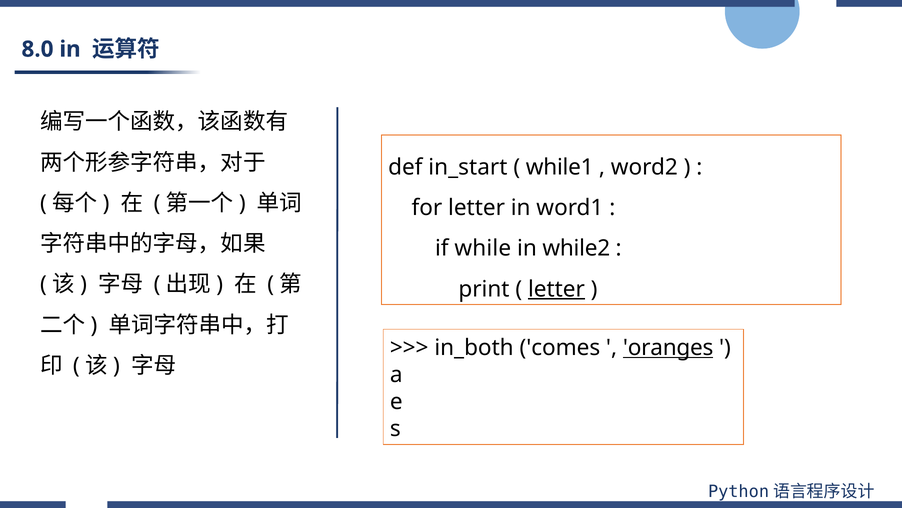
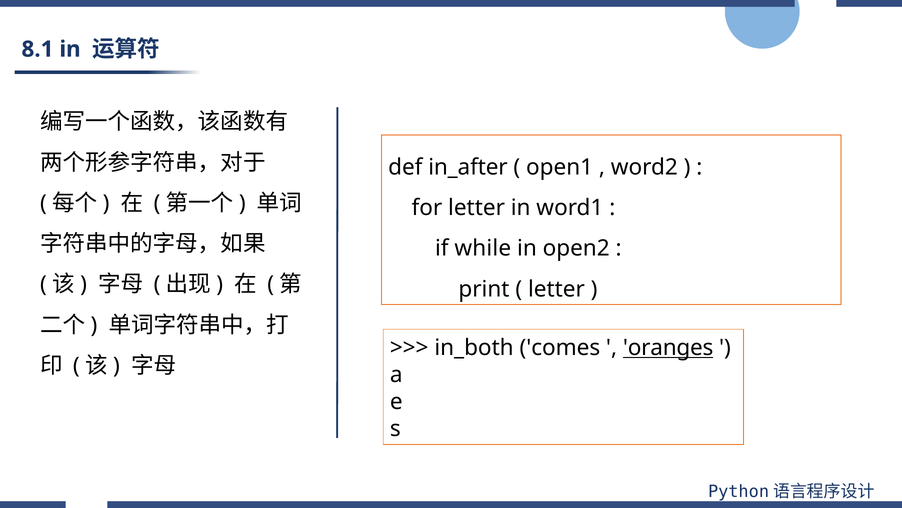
8.0: 8.0 -> 8.1 (37, 49)
in_start: in_start -> in_after (468, 167)
while1: while1 -> open1 (560, 167)
while2: while2 -> open2 (576, 248)
letter underline: present -> none (556, 289)
